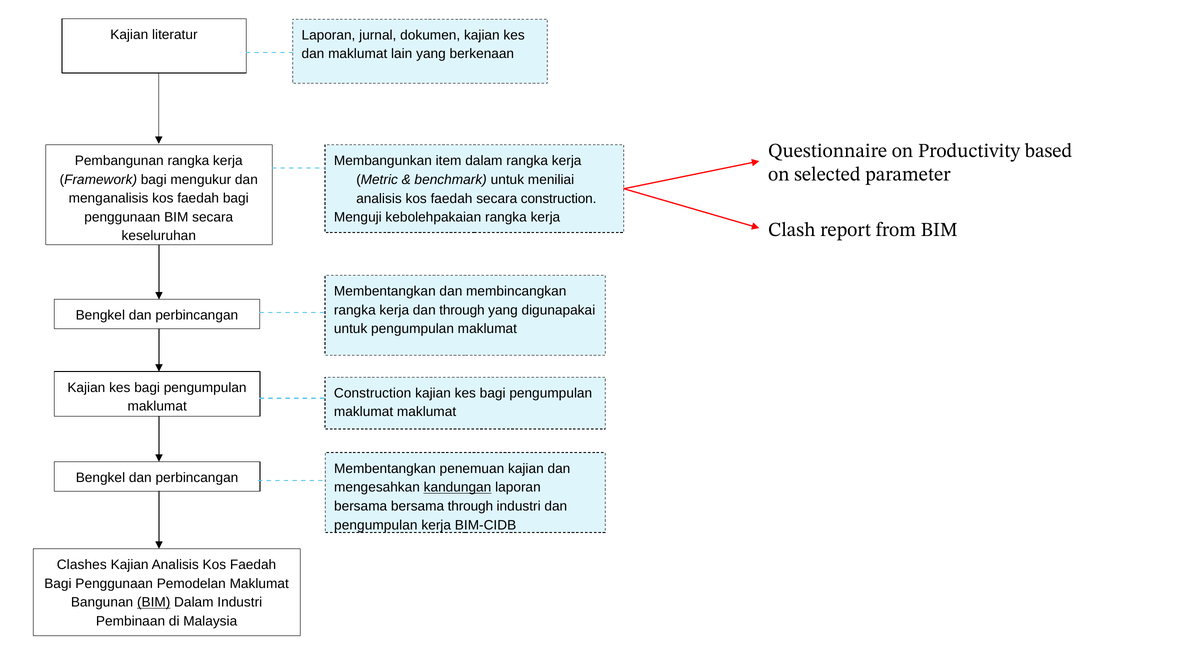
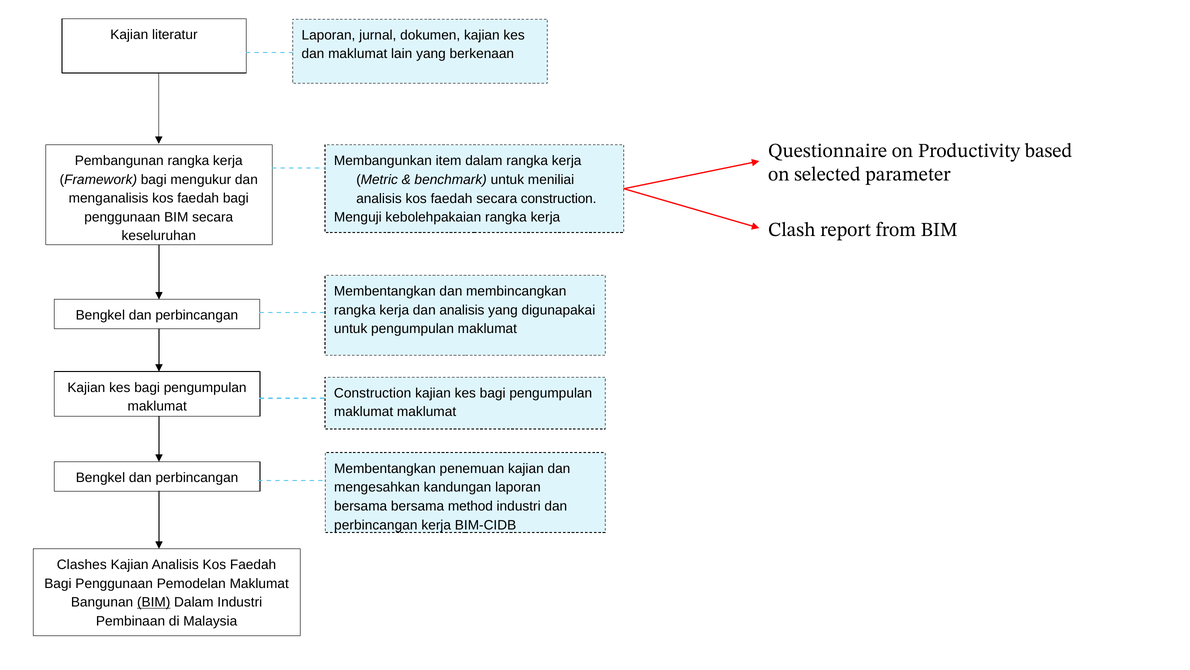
dan through: through -> analisis (462, 310)
kandungan underline: present -> none (458, 487)
bersama through: through -> method (470, 506)
pengumpulan: pengumpulan -> perbincangan (376, 525)
